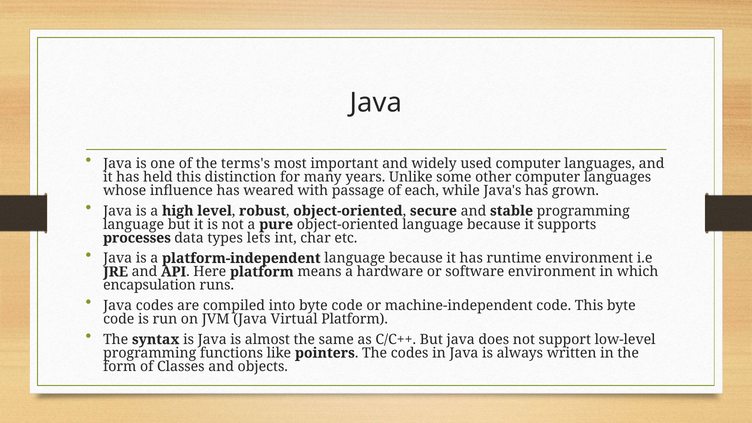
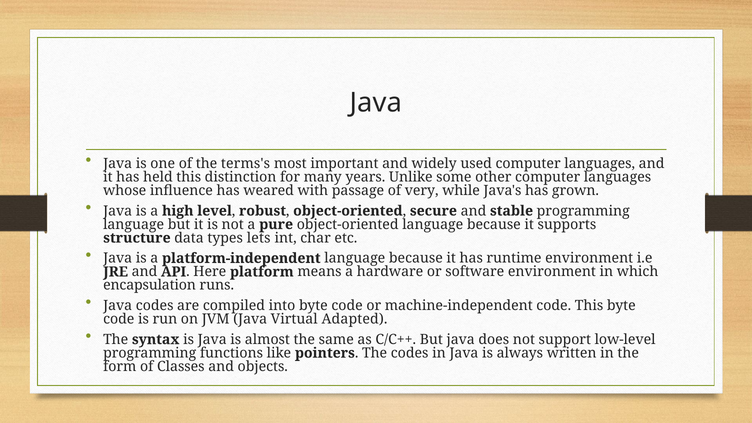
each: each -> very (422, 191)
processes: processes -> structure (137, 238)
Virtual Platform: Platform -> Adapted (354, 319)
